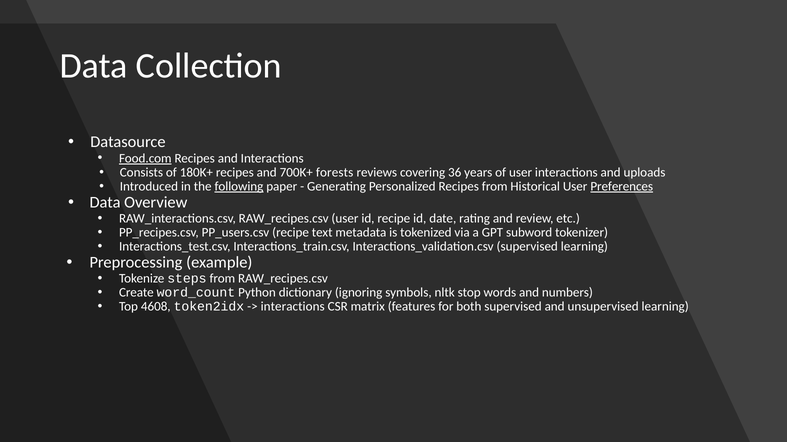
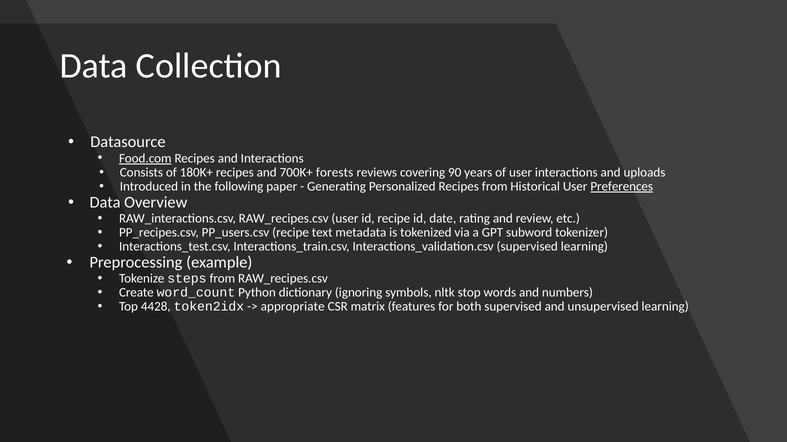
36: 36 -> 90 (455, 173)
following underline: present -> none (239, 187)
4608: 4608 -> 4428 (156, 307)
interactions: interactions -> appropriate (293, 307)
